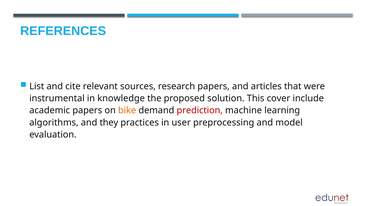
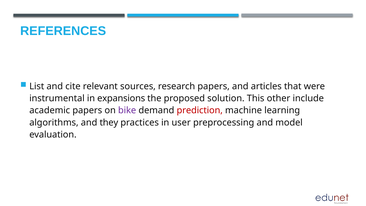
knowledge: knowledge -> expansions (121, 98)
cover: cover -> other (279, 98)
bike colour: orange -> purple (127, 110)
